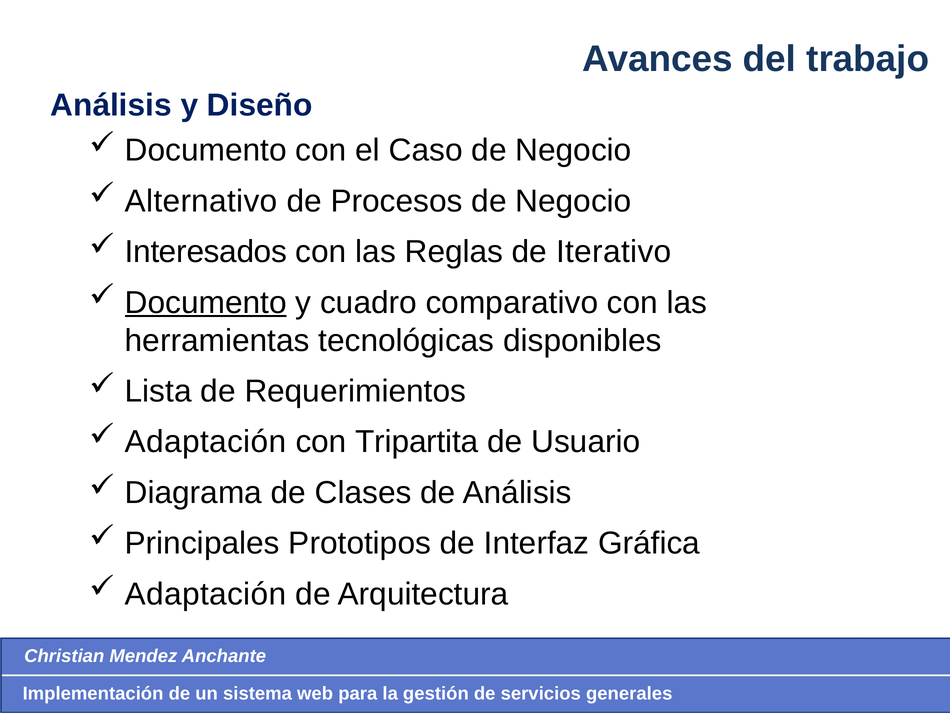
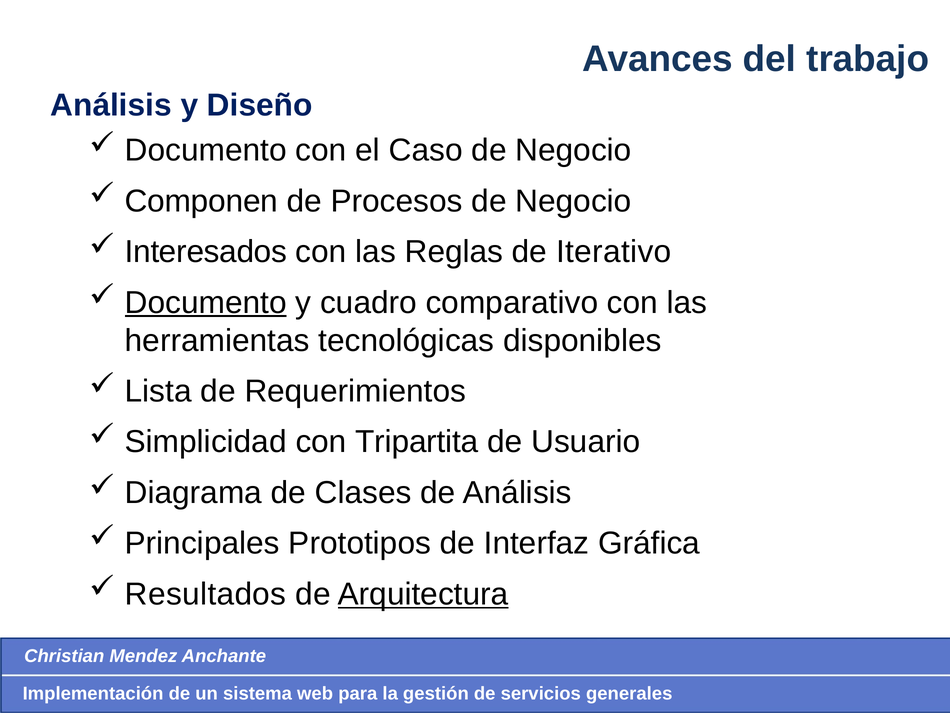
Alternativo: Alternativo -> Componen (201, 201)
Adaptación: Adaptación -> Simplicidad (206, 442)
Adaptación: Adaptación -> Resultados (206, 594)
Arquitectura underline: none -> present (423, 594)
